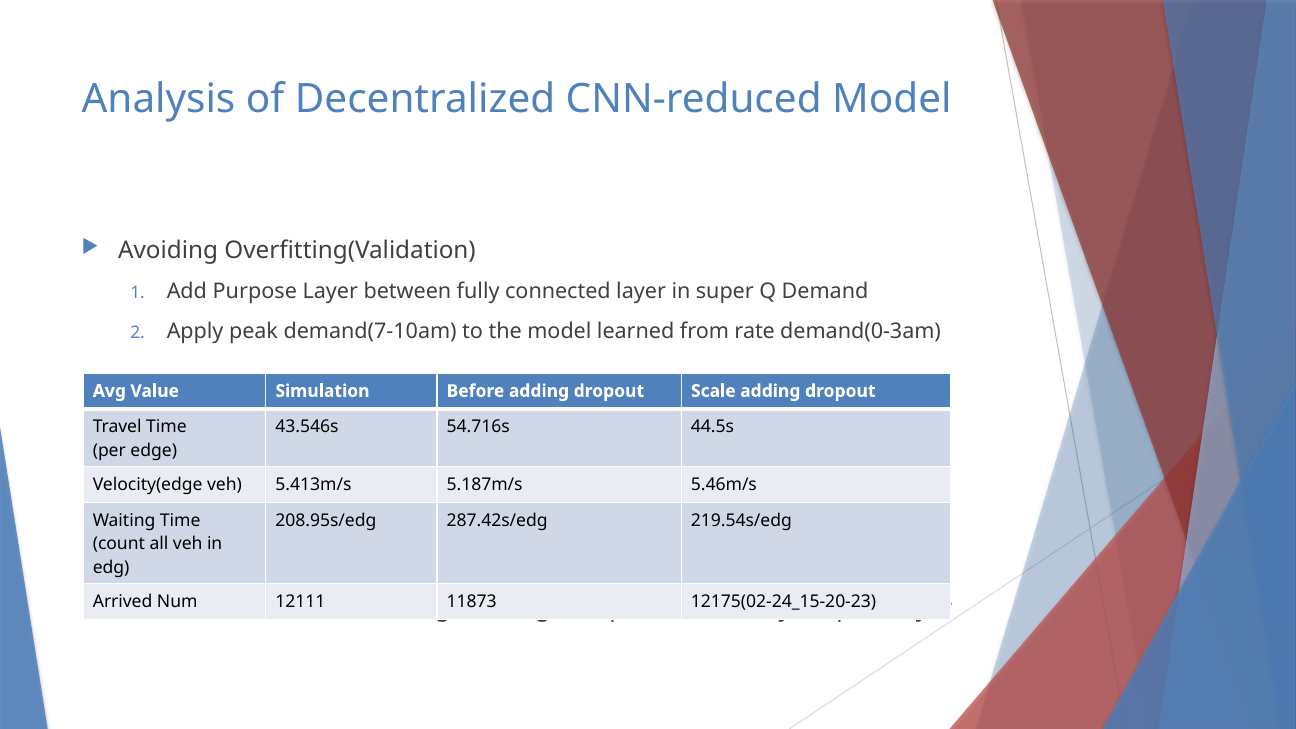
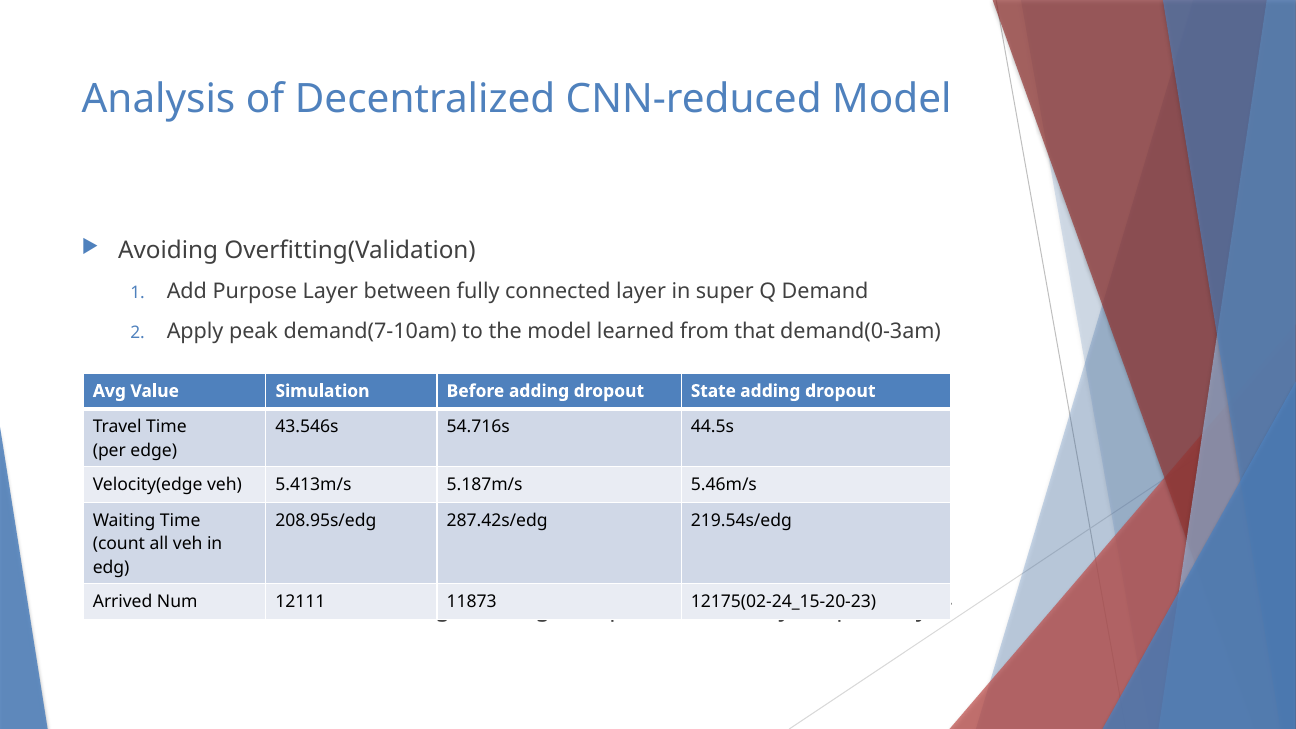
rate: rate -> that (755, 331)
Scale: Scale -> State (713, 391)
